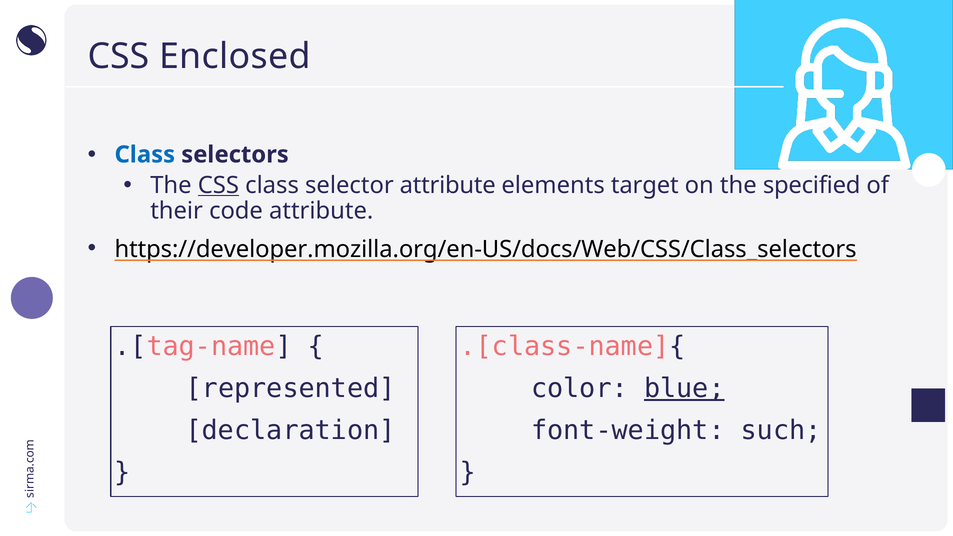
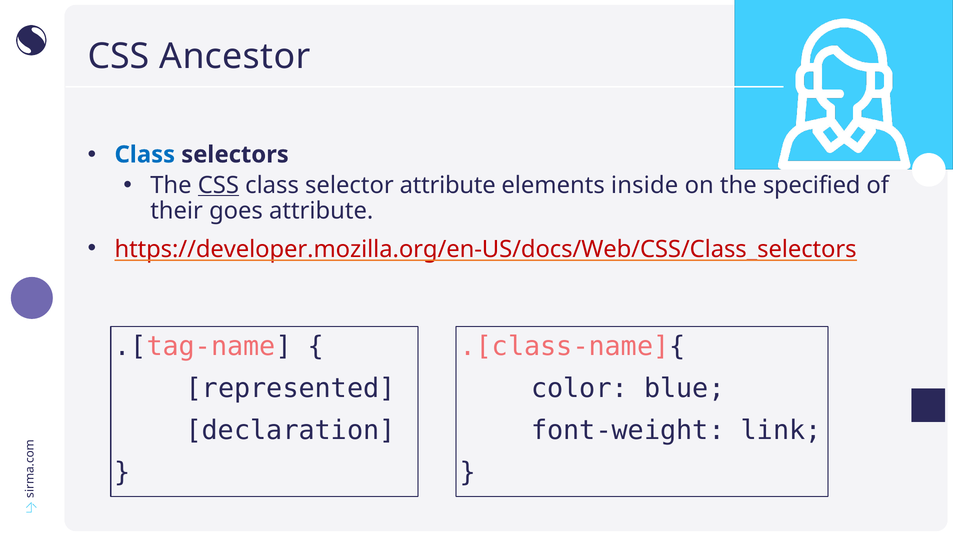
Enclosed: Enclosed -> Ancestor (235, 57)
target: target -> inside (645, 185)
code: code -> goes (236, 211)
https://developer.mozilla.org/en-US/docs/Web/CSS/Class_selectors colour: black -> red (486, 250)
blue underline: present -> none (684, 389)
such: such -> link (781, 431)
